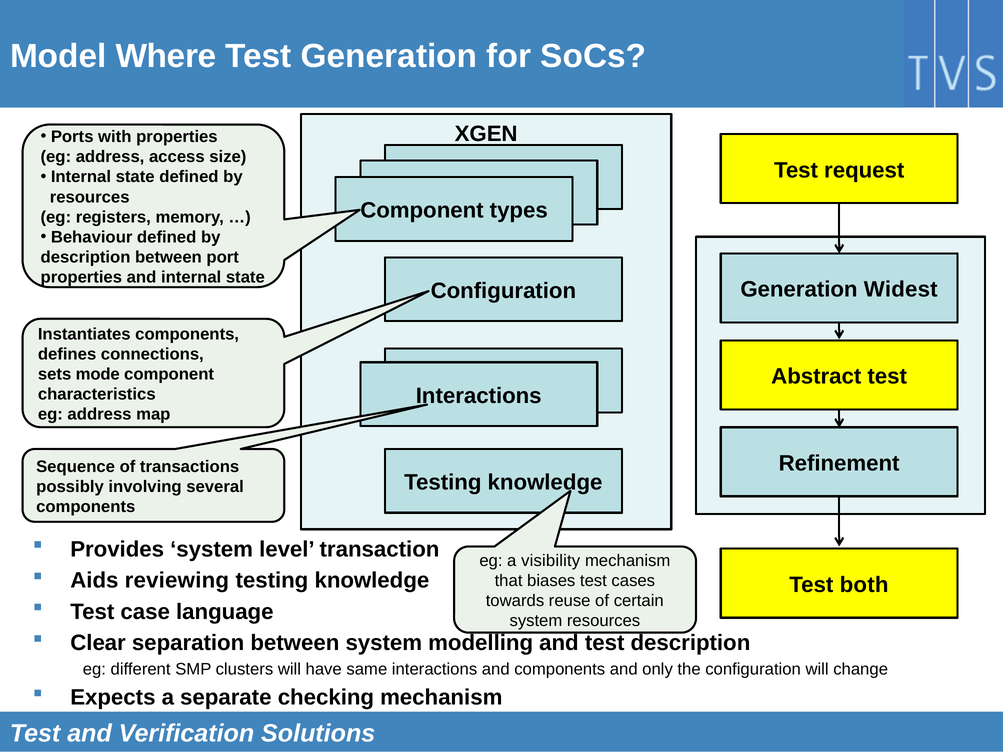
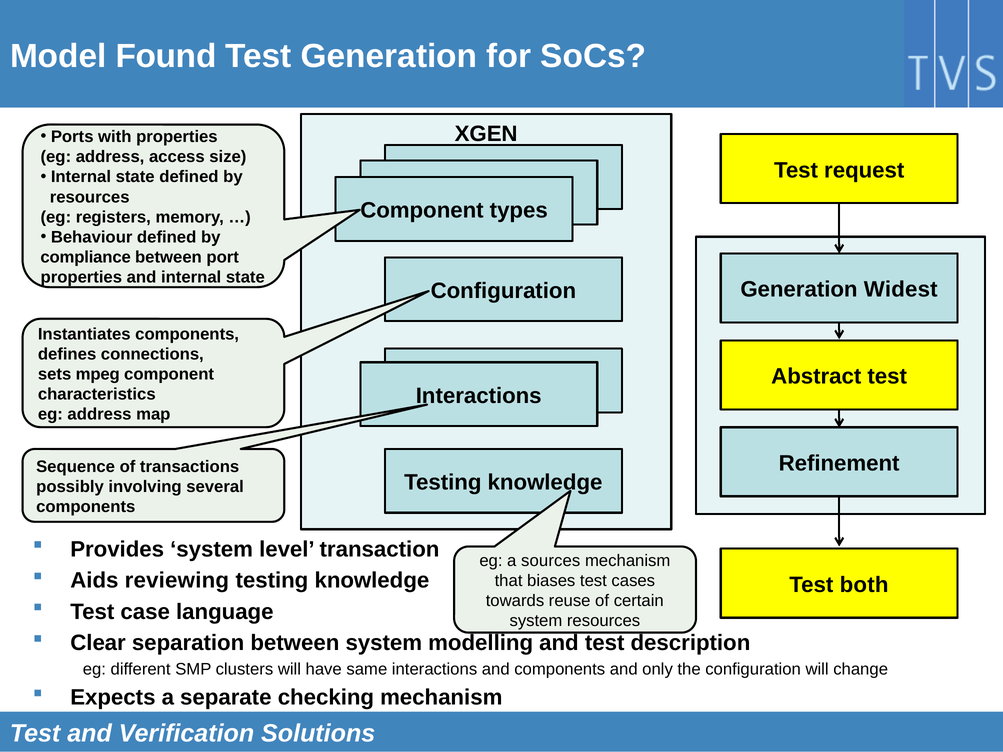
Where: Where -> Found (166, 56)
description: description -> compliance (86, 257)
mode: mode -> mpeg (98, 374)
visibility: visibility -> sources (551, 561)
